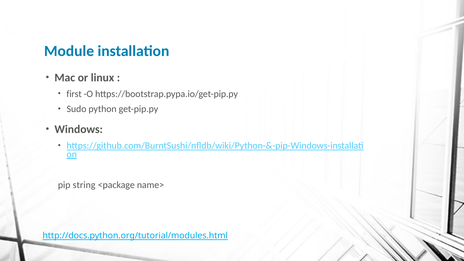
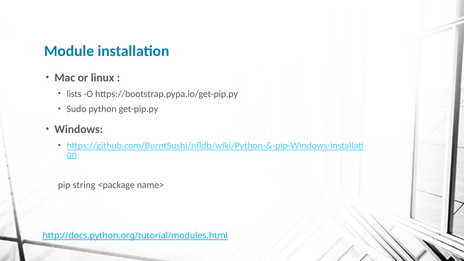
first: first -> lists (74, 94)
